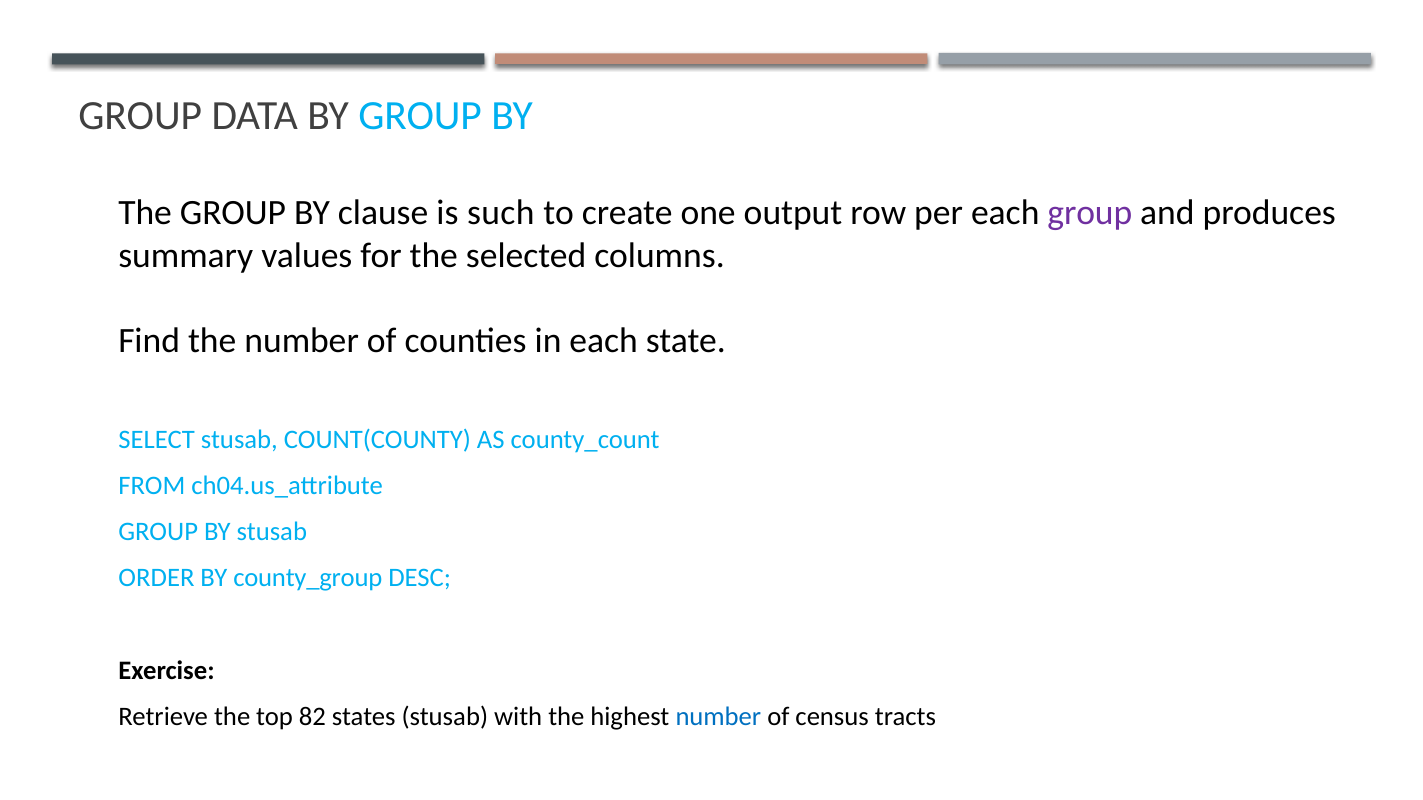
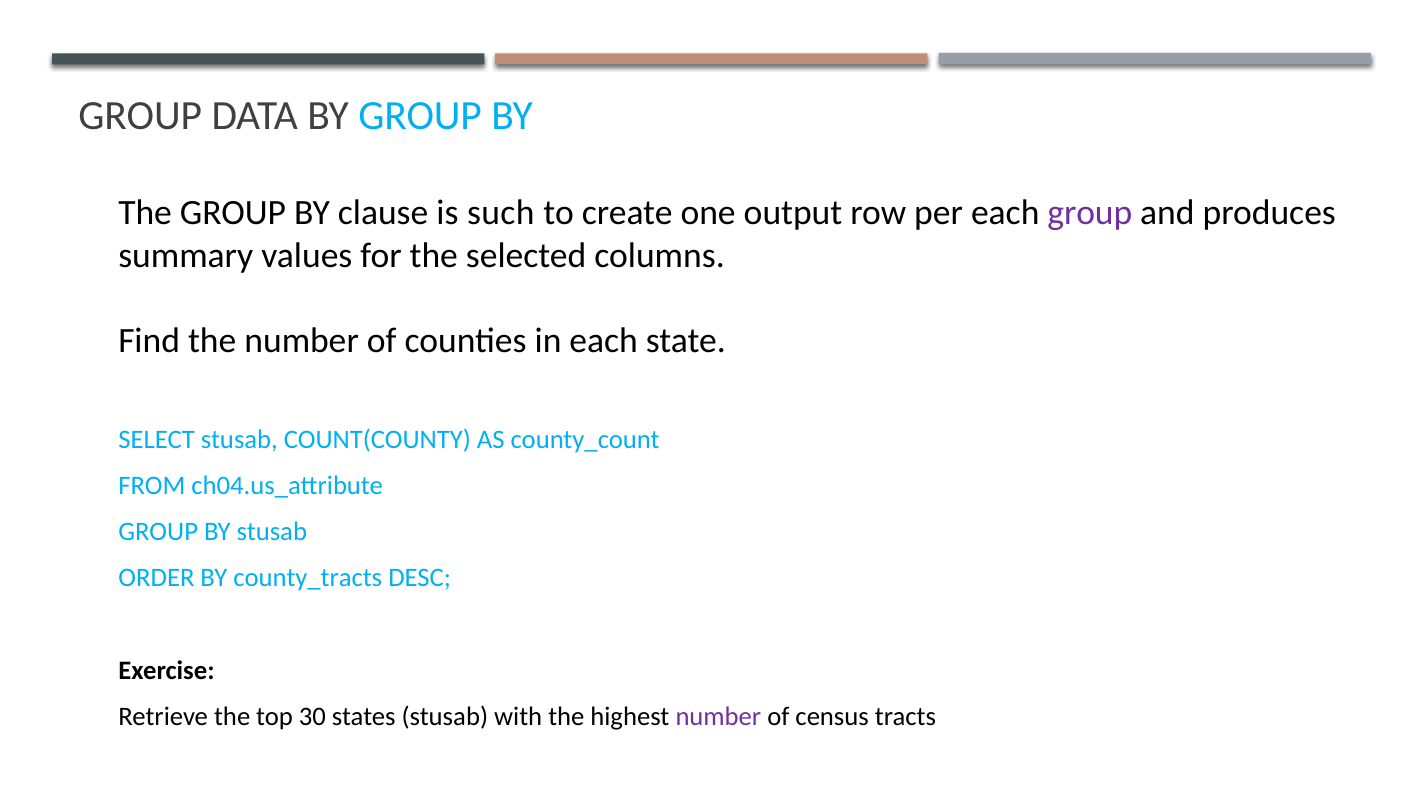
county_group: county_group -> county_tracts (308, 578)
82: 82 -> 30 (312, 717)
number colour: blue -> purple (718, 717)
